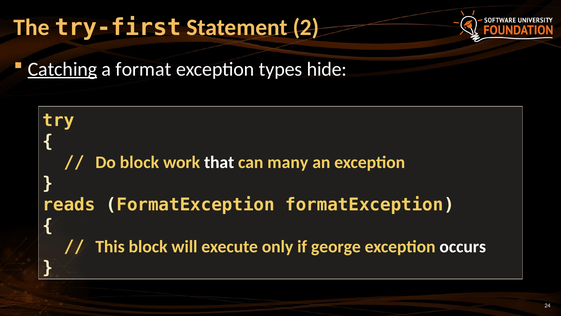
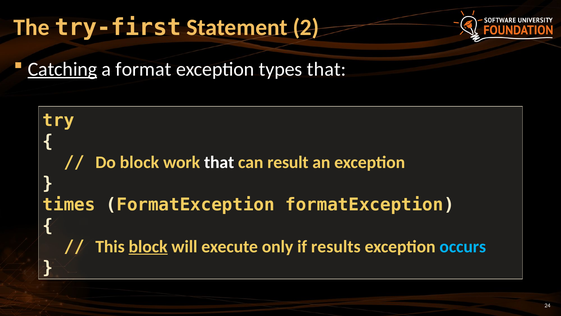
types hide: hide -> that (327, 69)
many: many -> result (288, 162)
reads: reads -> times (69, 204)
block underline: none -> present (148, 246)
george: george -> results (336, 246)
occurs colour: white -> light blue (463, 246)
